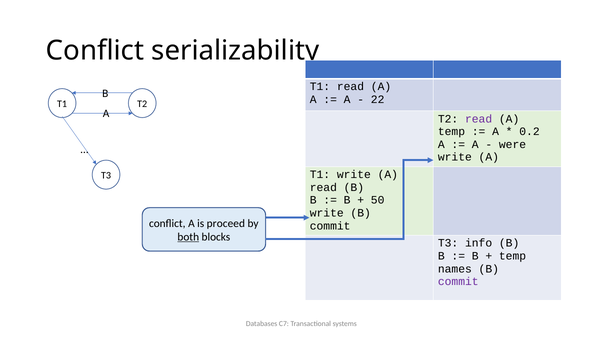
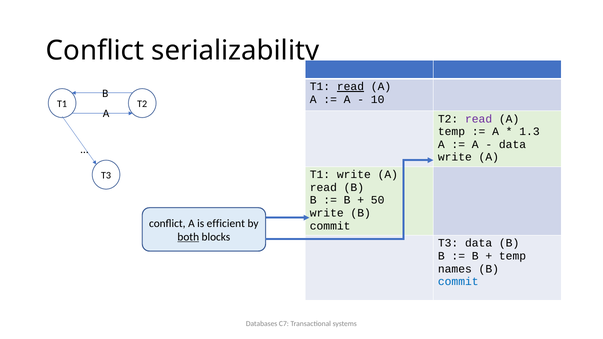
read underline: none -> present (350, 87)
22: 22 -> 10 (378, 99)
0.2: 0.2 -> 1.3 (529, 132)
were: were -> data (513, 144)
proceed: proceed -> efficient (226, 224)
T3 info: info -> data (479, 243)
commit colour: purple -> blue (458, 282)
